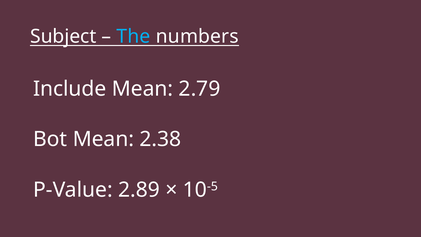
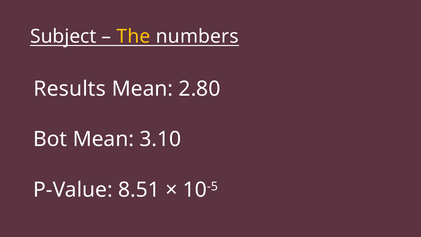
The colour: light blue -> yellow (134, 37)
Include: Include -> Results (70, 89)
2.79: 2.79 -> 2.80 (200, 89)
2.38: 2.38 -> 3.10 (160, 139)
2.89: 2.89 -> 8.51 (139, 190)
